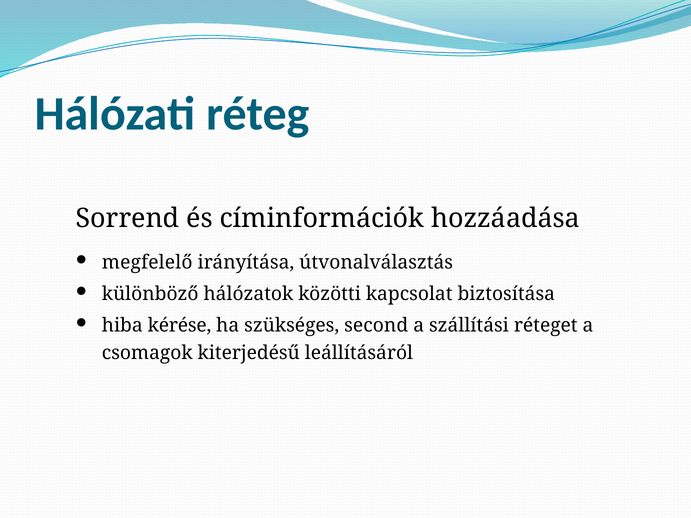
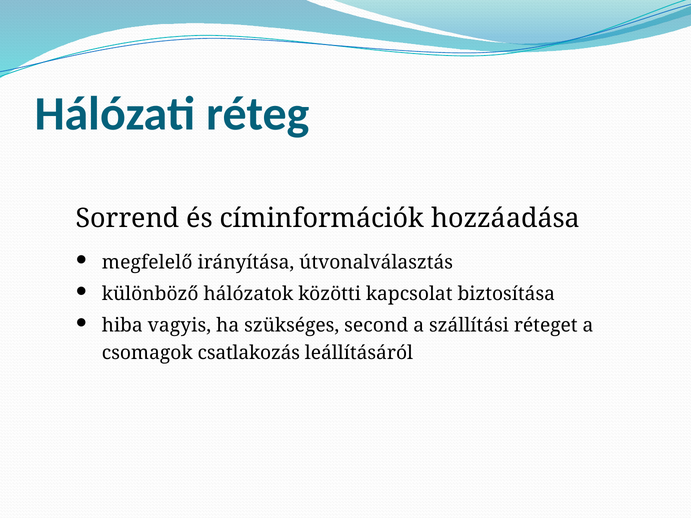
kérése: kérése -> vagyis (179, 326)
kiterjedésű: kiterjedésű -> csatlakozás (249, 353)
